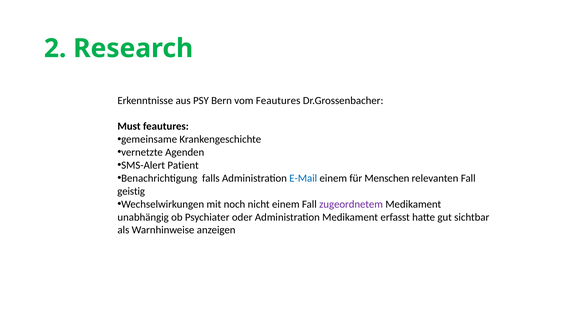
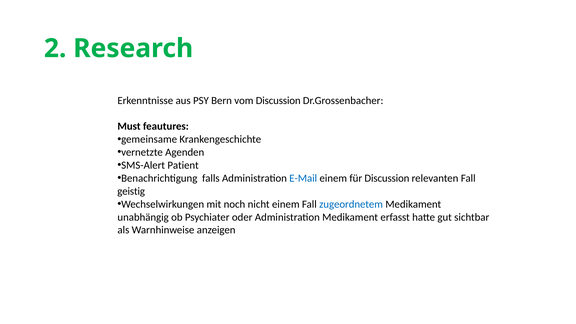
vom Feautures: Feautures -> Discussion (278, 100)
für Menschen: Menschen -> Discussion (387, 178)
zugeordnetem colour: purple -> blue (351, 204)
